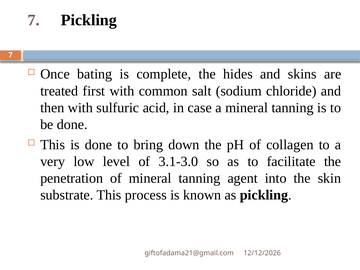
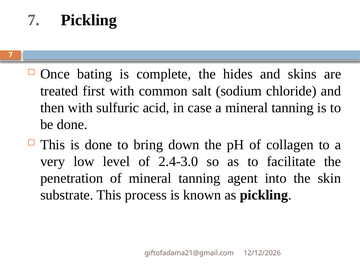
3.1-3.0: 3.1-3.0 -> 2.4-3.0 (178, 161)
